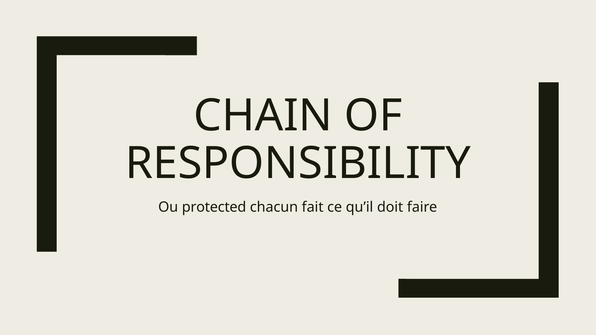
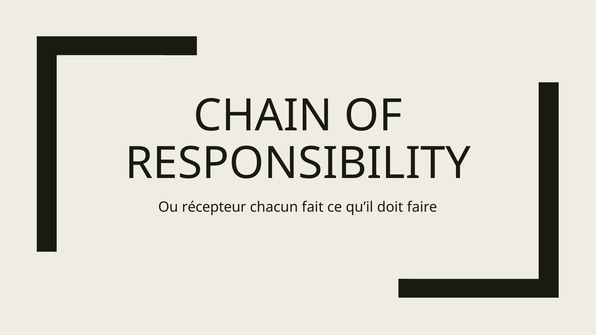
protected: protected -> récepteur (214, 207)
